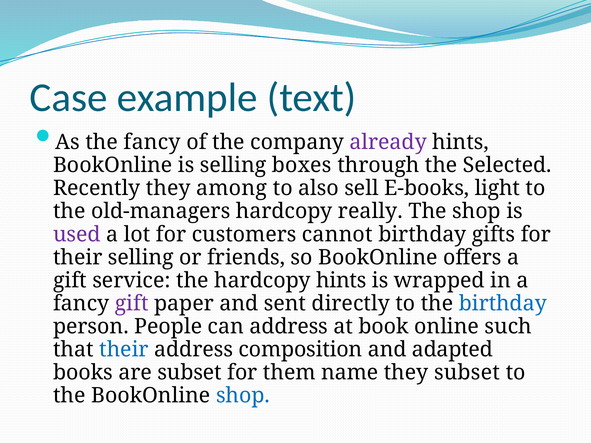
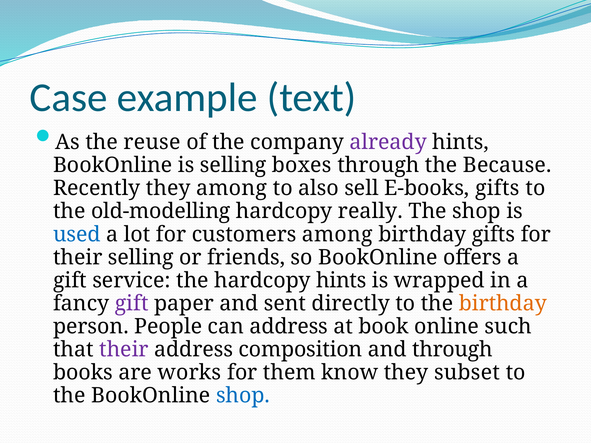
the fancy: fancy -> reuse (152, 142)
Selected: Selected -> Because (507, 165)
E-books light: light -> gifts (497, 188)
old-managers: old-managers -> old-modelling (161, 211)
used colour: purple -> blue (77, 234)
customers cannot: cannot -> among (337, 234)
birthday colour: blue -> orange (503, 304)
their colour: blue -> purple (124, 350)
and adapted: adapted -> through (452, 350)
are subset: subset -> works (189, 373)
name: name -> know (350, 373)
